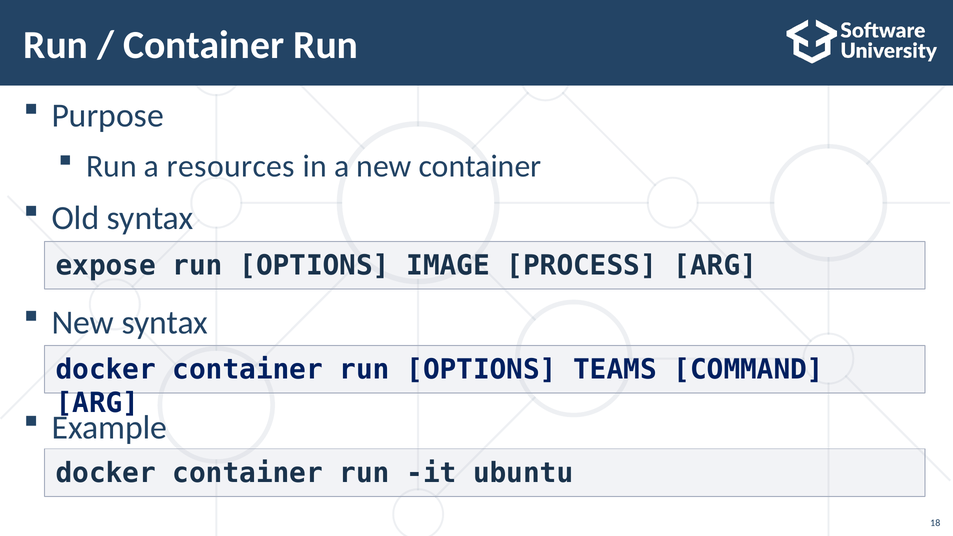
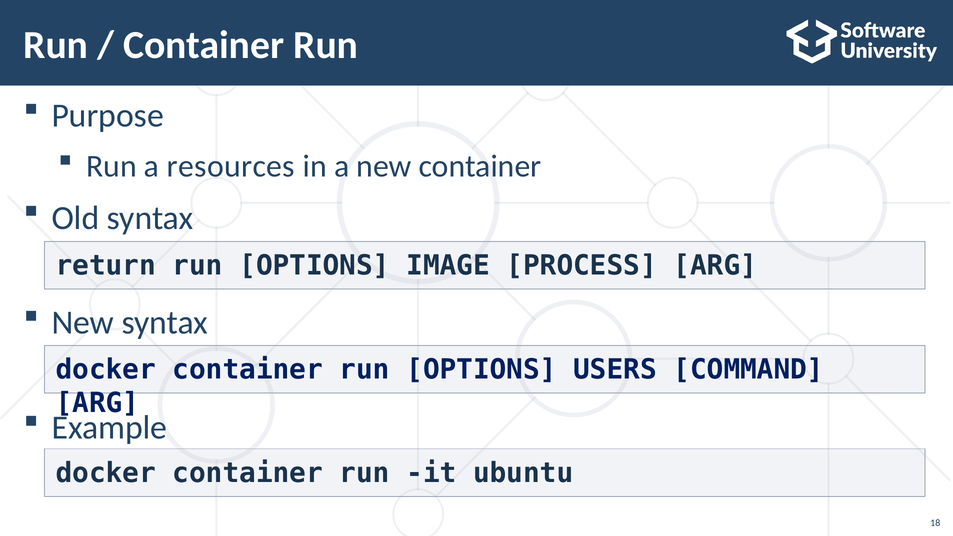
expose: expose -> return (106, 266)
TEAMS: TEAMS -> USERS (615, 370)
